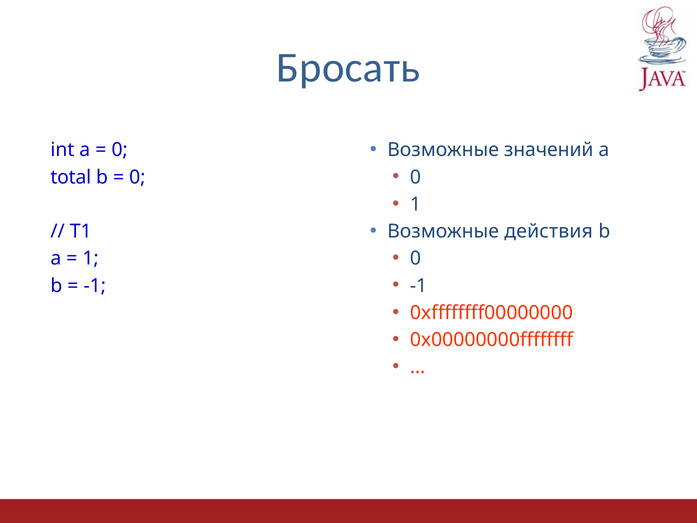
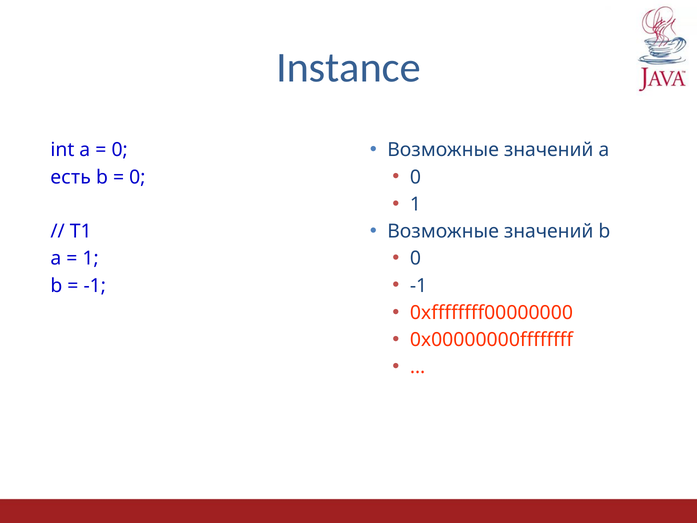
Бросать: Бросать -> Instance (349, 67)
total: total -> есть (71, 177)
действия: действия -> значений (549, 231)
